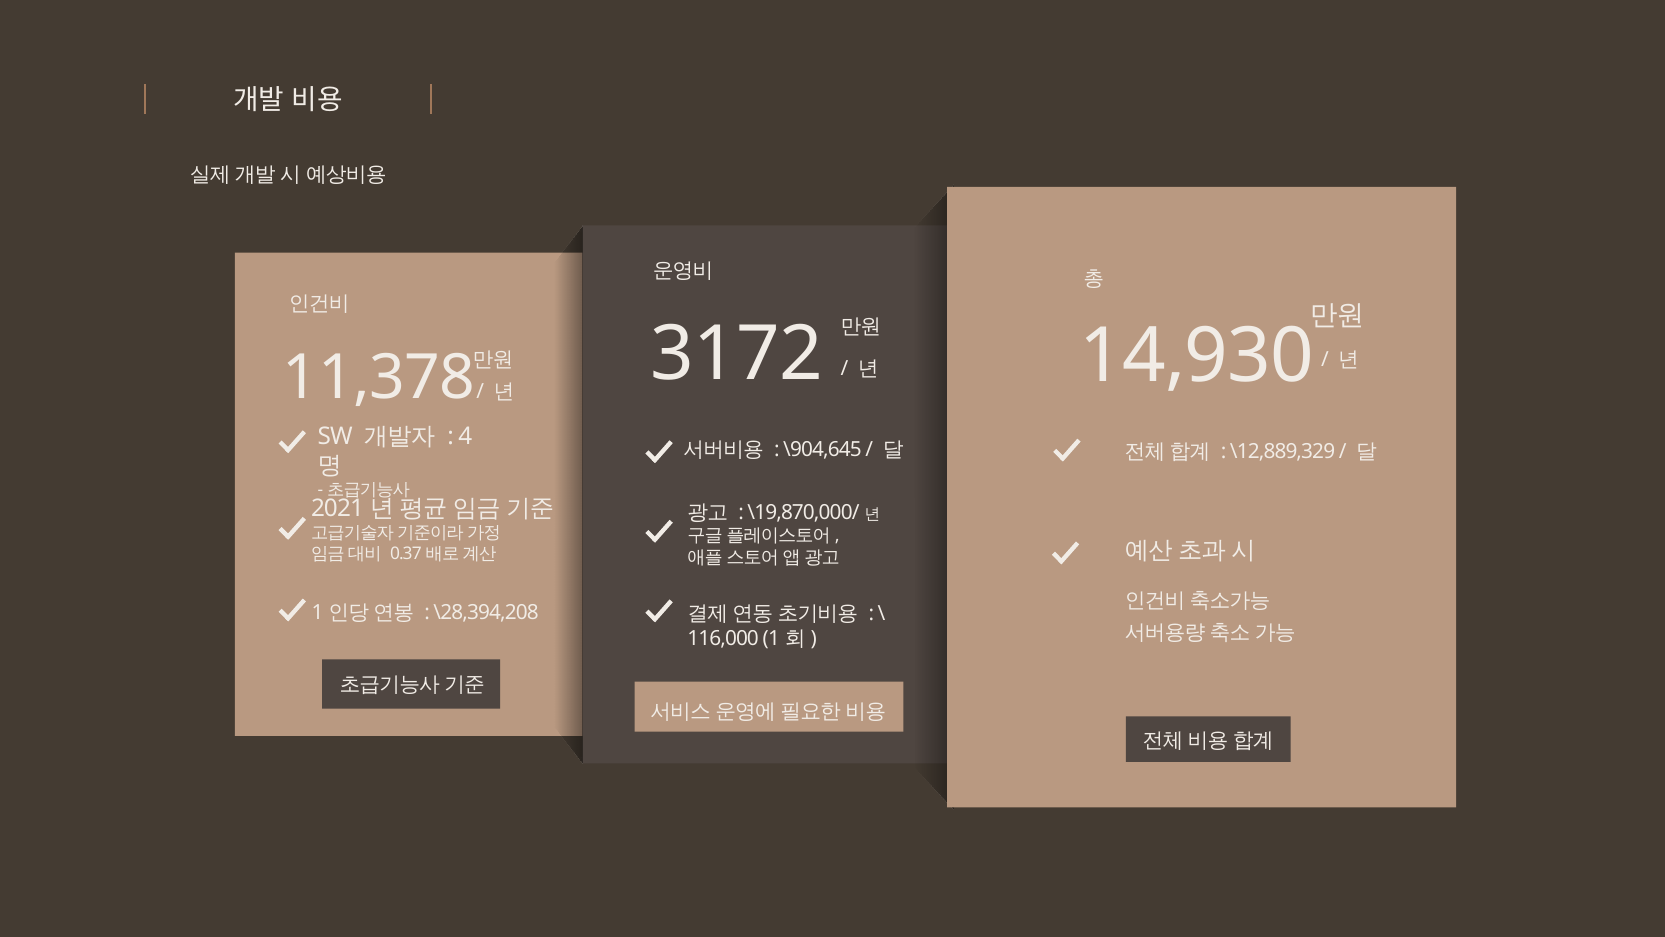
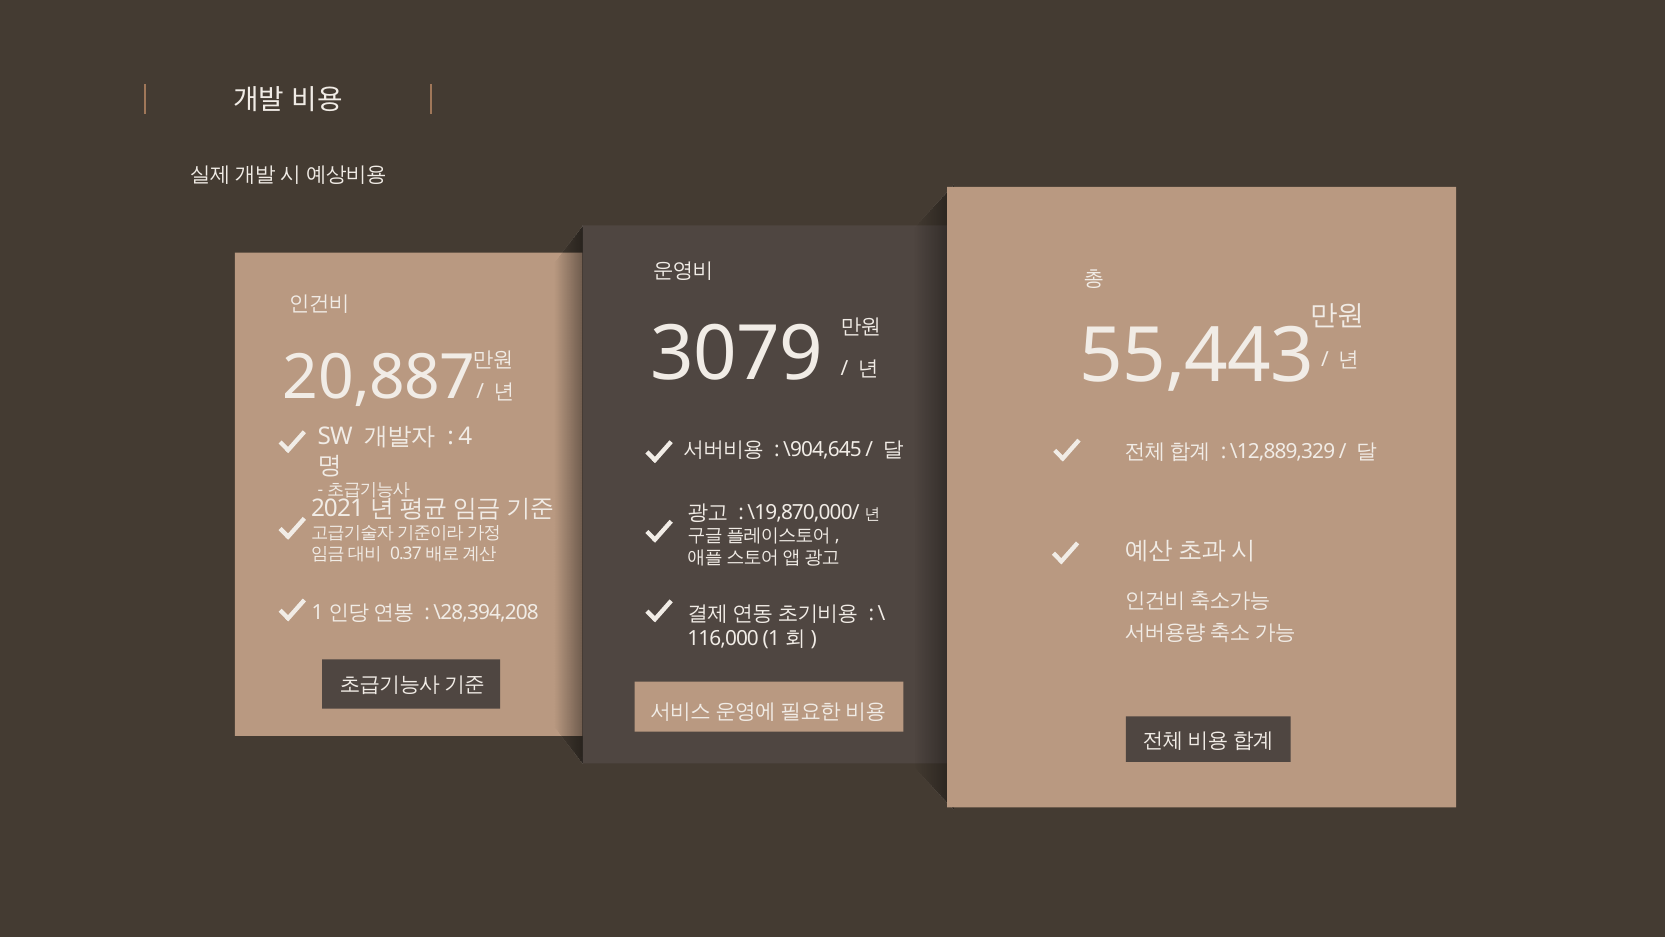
3172: 3172 -> 3079 (737, 354)
14,930: 14,930 -> 55,443 (1197, 356)
11,378: 11,378 -> 20,887 (379, 378)
